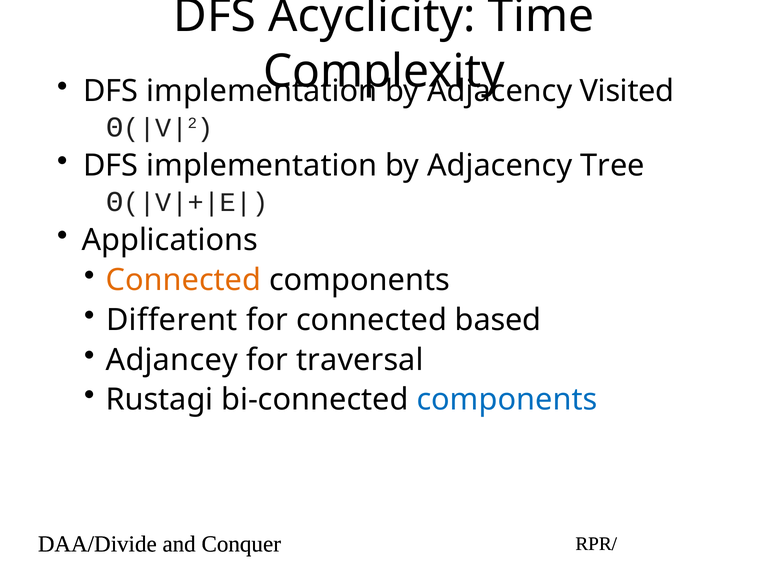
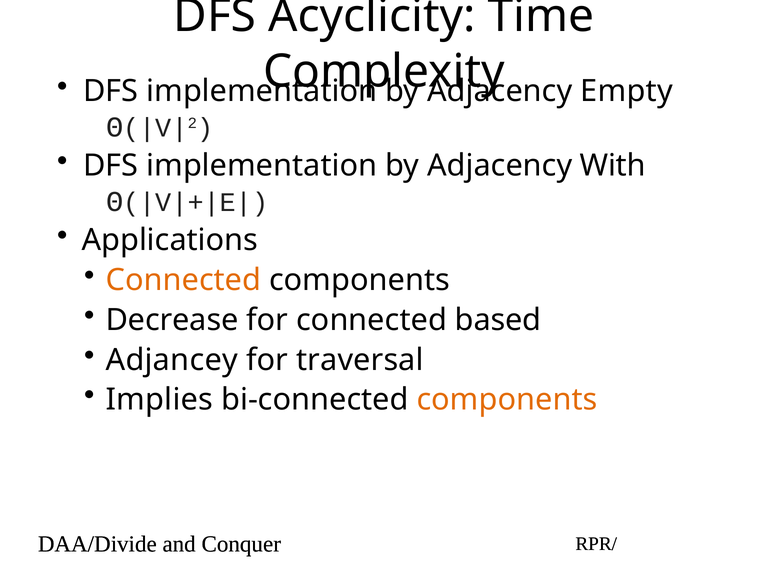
Visited: Visited -> Empty (627, 91)
Tree: Tree -> With (613, 166)
Different: Different -> Decrease (172, 320)
Rustagi: Rustagi -> Implies (159, 400)
components colour: blue -> orange (507, 400)
